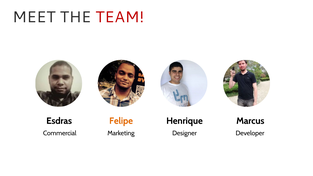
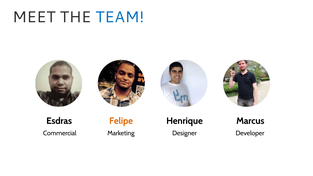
TEAM colour: red -> blue (120, 17)
